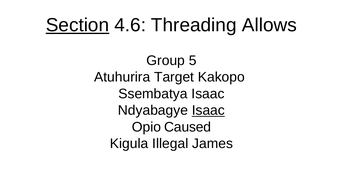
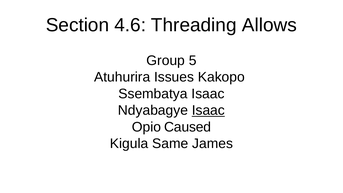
Section underline: present -> none (77, 25)
Target: Target -> Issues (174, 77)
Illegal: Illegal -> Same (170, 144)
